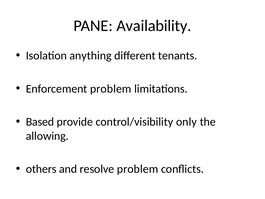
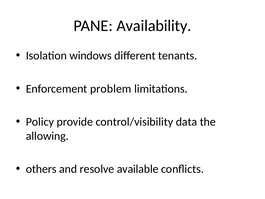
anything: anything -> windows (91, 56)
Based: Based -> Policy (40, 122)
only: only -> data (187, 122)
resolve problem: problem -> available (138, 169)
